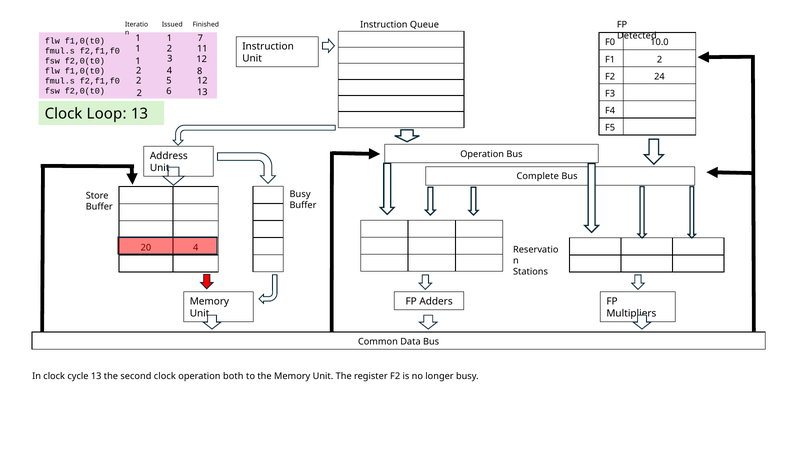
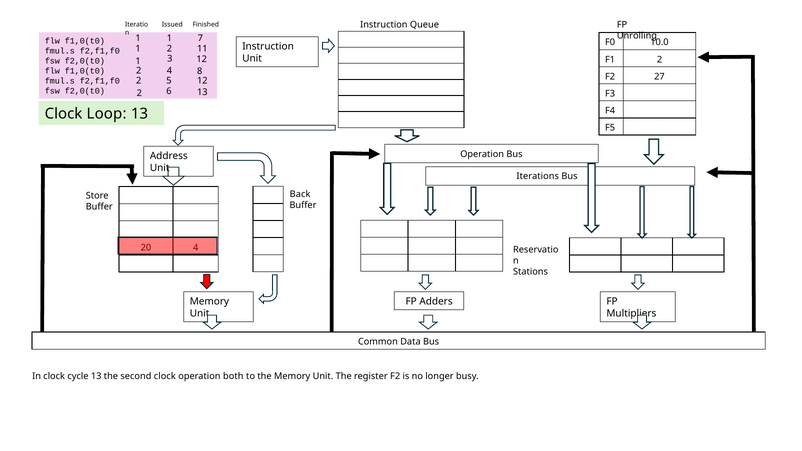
Detected: Detected -> Unrolling (637, 36)
24: 24 -> 27 (659, 77)
Complete: Complete -> Iterations (538, 176)
Busy: Busy -> Back (300, 194)
